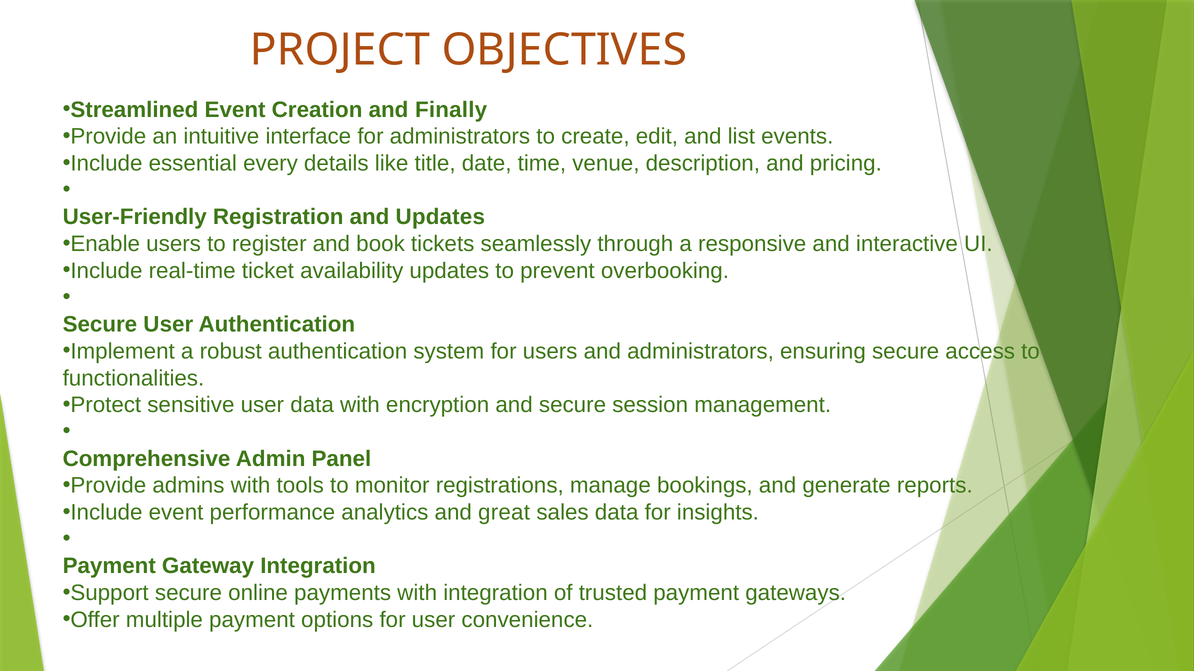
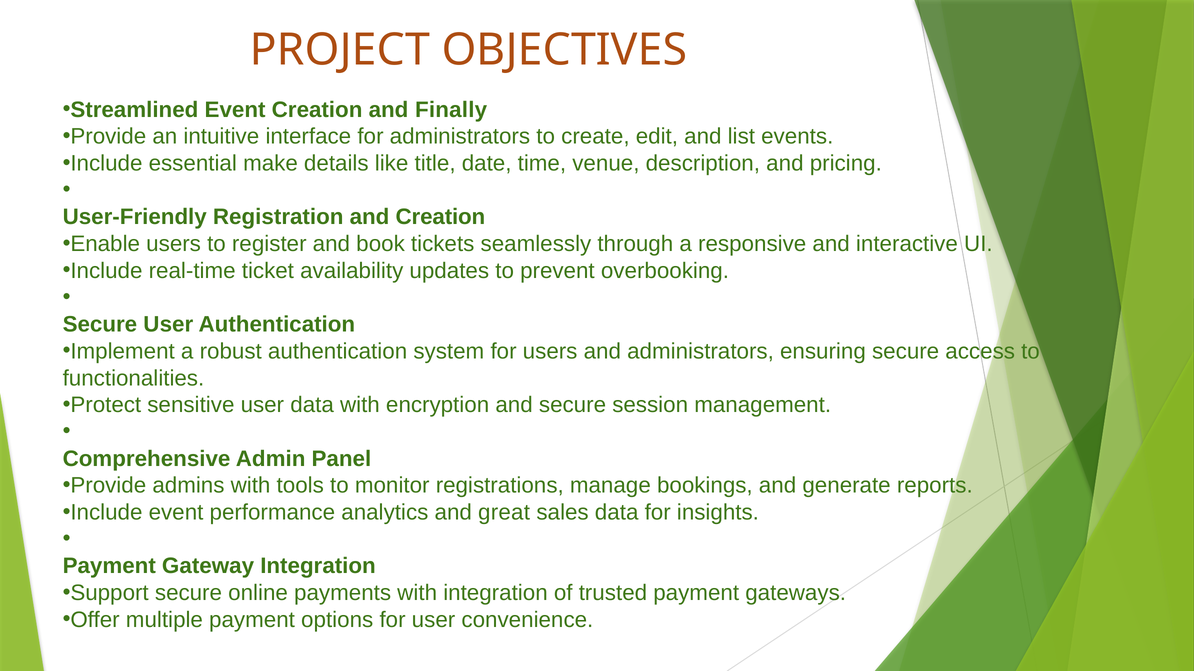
every: every -> make (270, 164)
and Updates: Updates -> Creation (440, 217)
